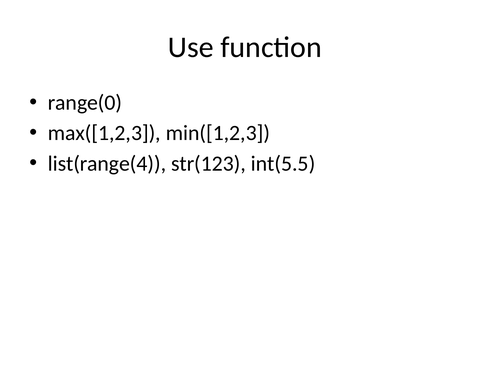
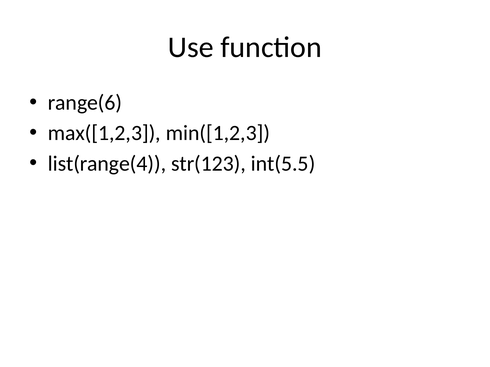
range(0: range(0 -> range(6 (85, 103)
